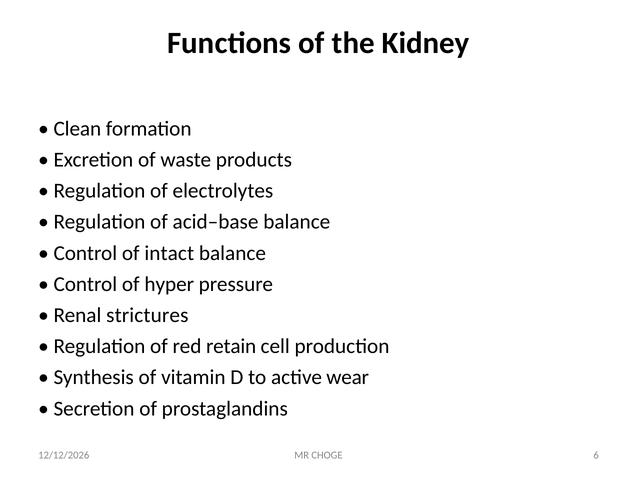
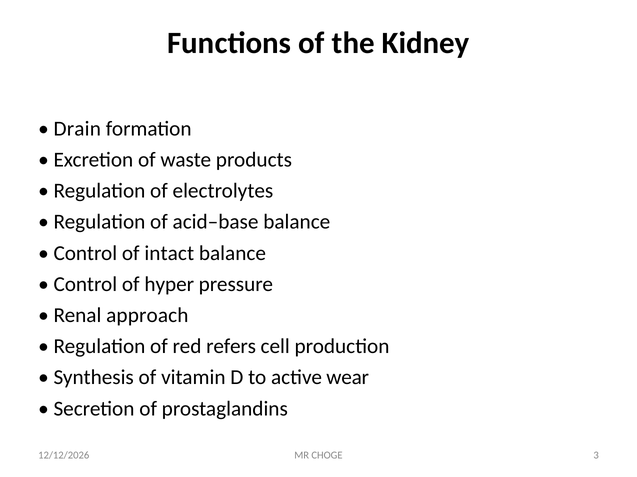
Clean: Clean -> Drain (77, 129)
strictures: strictures -> approach (147, 316)
retain: retain -> refers (231, 347)
6: 6 -> 3 (596, 456)
